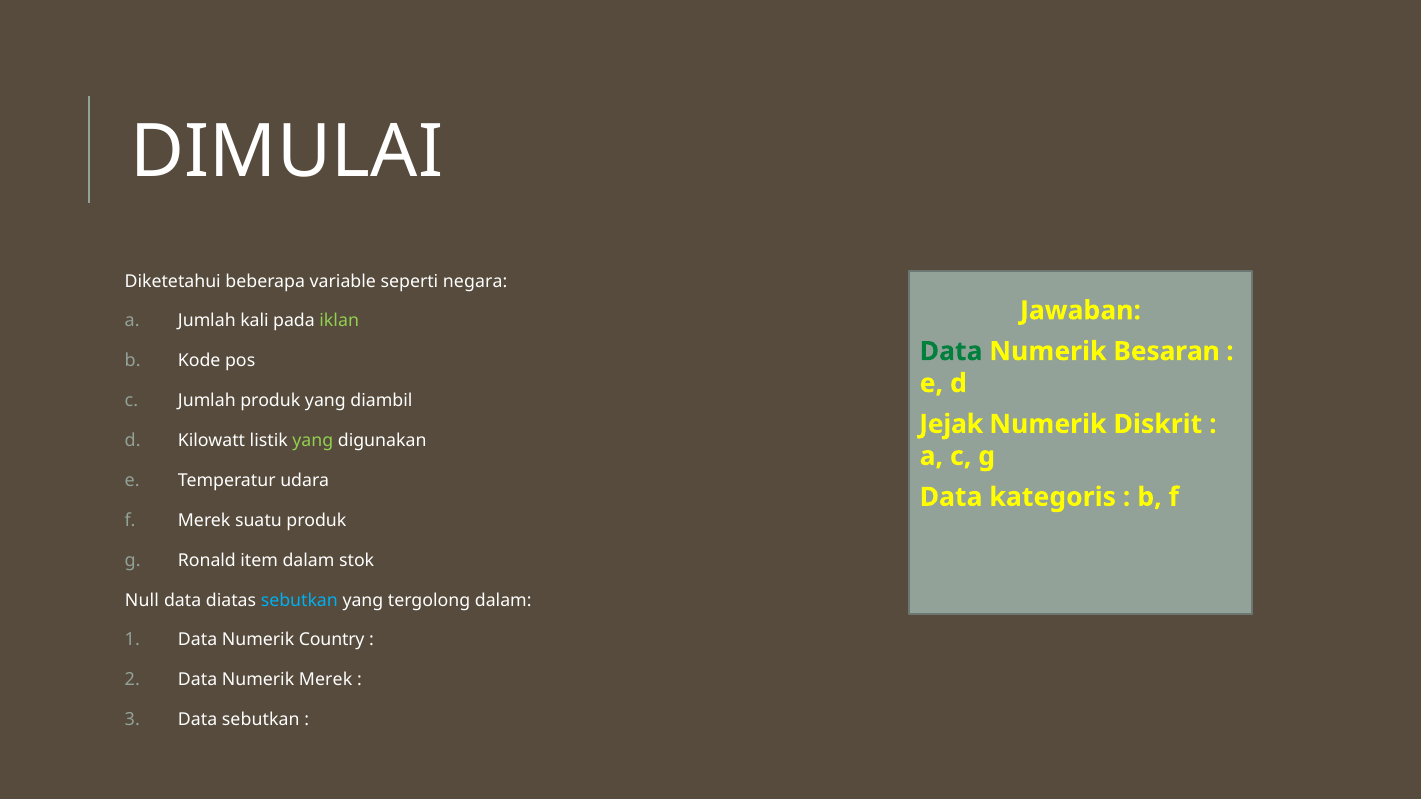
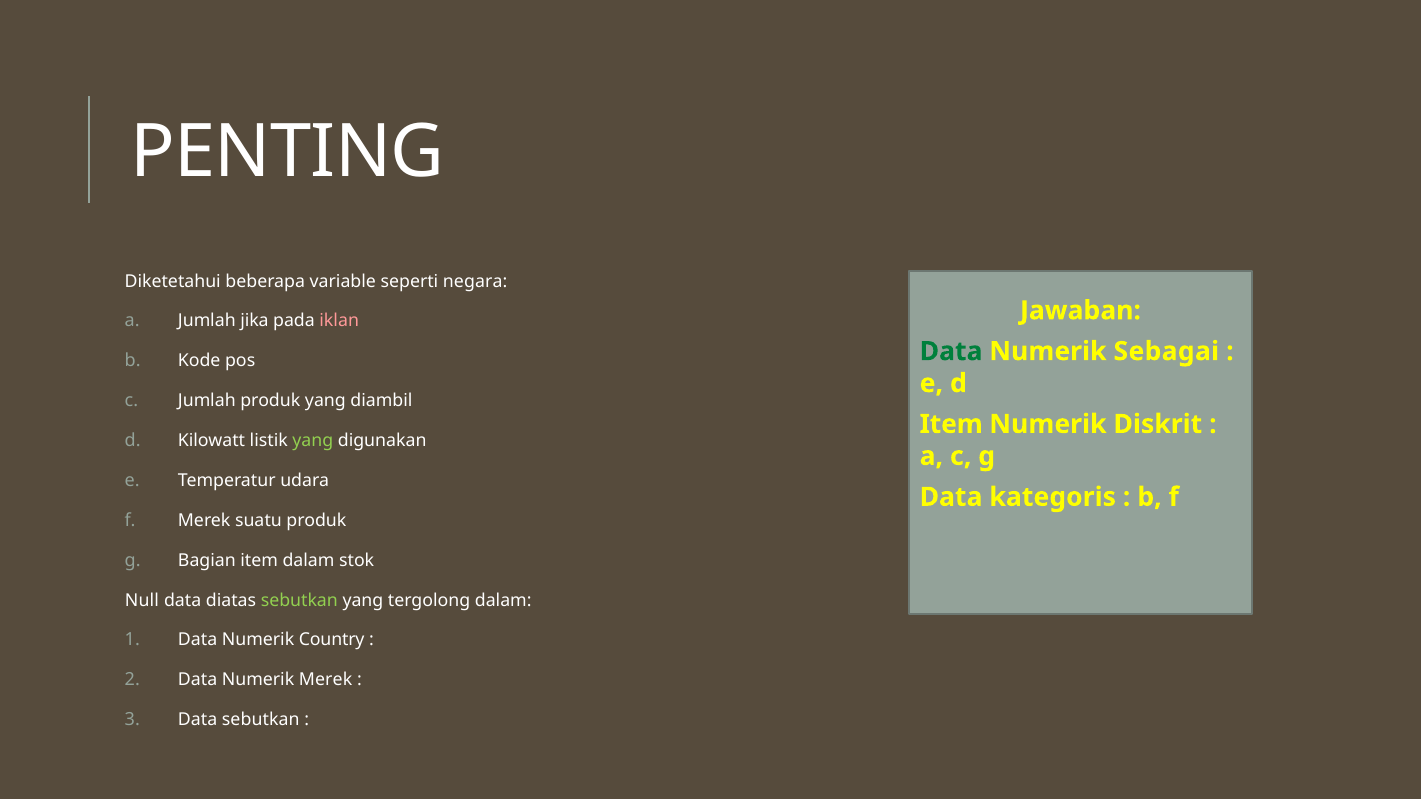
DIMULAI: DIMULAI -> PENTING (287, 152)
kali: kali -> jika (255, 321)
iklan colour: light green -> pink (339, 321)
Besaran: Besaran -> Sebagai (1166, 352)
Jejak: Jejak -> Item (951, 424)
Ronald: Ronald -> Bagian (207, 561)
sebutkan colour: light blue -> light green (299, 600)
